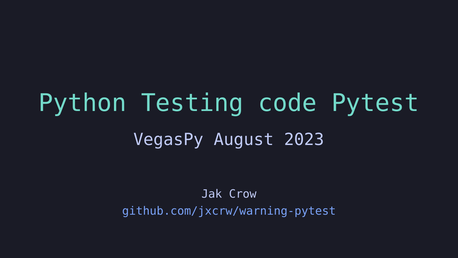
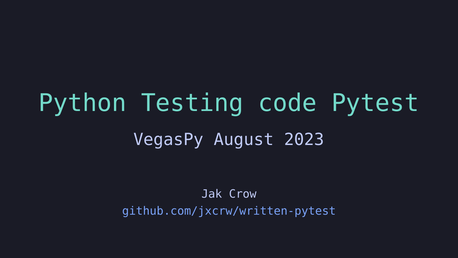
github.com/jxcrw/warning-pytest: github.com/jxcrw/warning-pytest -> github.com/jxcrw/written-pytest (229, 211)
